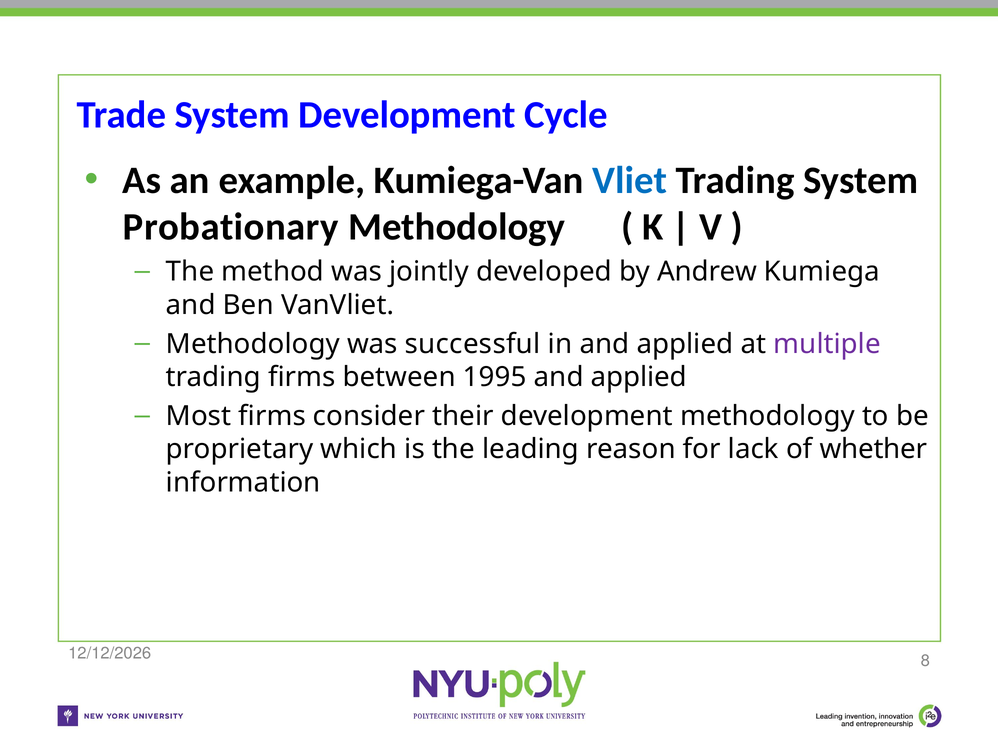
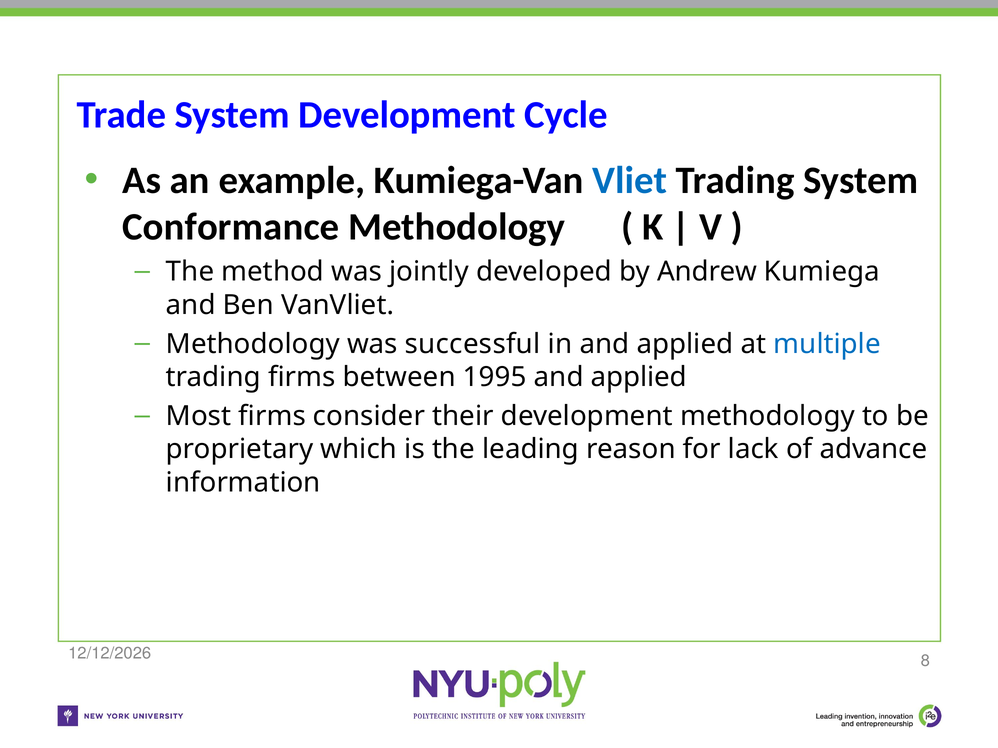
Probationary: Probationary -> Conformance (231, 227)
multiple colour: purple -> blue (827, 344)
whether: whether -> advance (873, 449)
